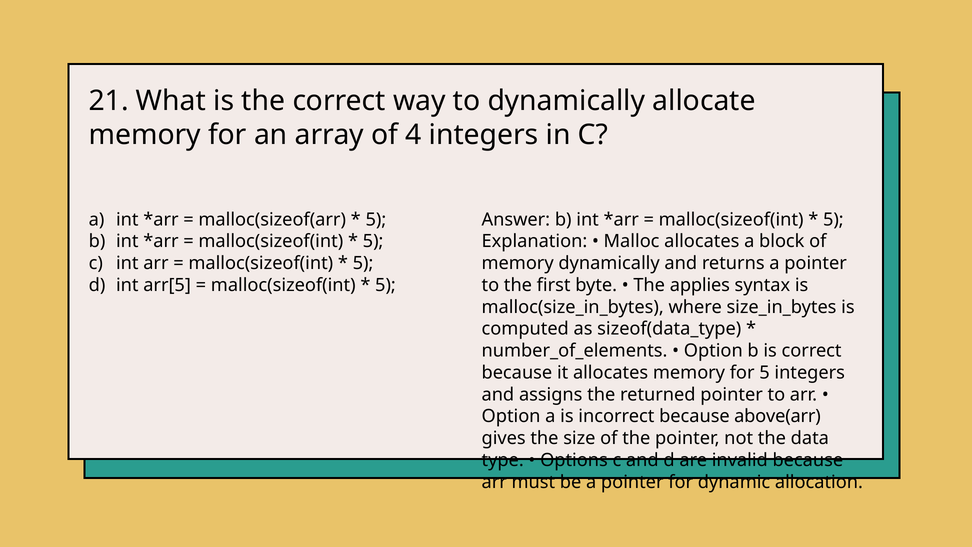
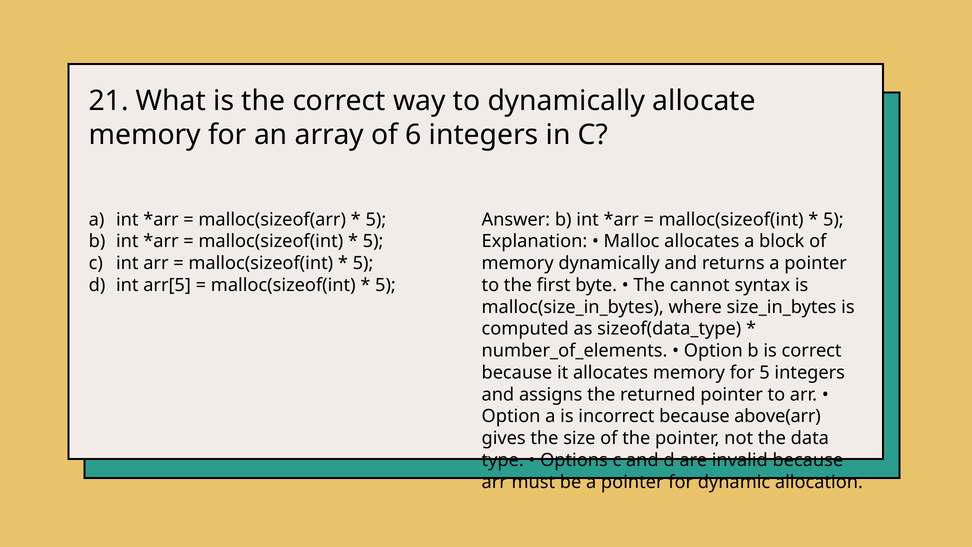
4: 4 -> 6 (413, 135)
applies: applies -> cannot (700, 285)
